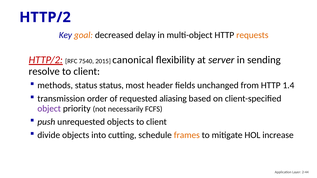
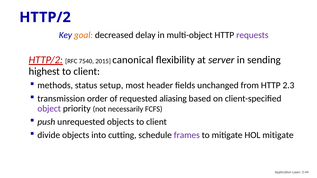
requests colour: orange -> purple (252, 35)
resolve: resolve -> highest (44, 72)
status status: status -> setup (111, 86)
1.4: 1.4 -> 2.3 (288, 86)
frames colour: orange -> purple (187, 135)
HOL increase: increase -> mitigate (278, 135)
